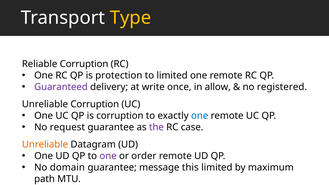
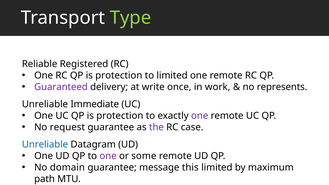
Type colour: yellow -> light green (131, 18)
Reliable Corruption: Corruption -> Registered (84, 64)
allow: allow -> work (218, 87)
registered: registered -> represents (282, 87)
Unreliable Corruption: Corruption -> Immediate (95, 104)
UC QP is corruption: corruption -> protection (120, 116)
one colour: blue -> purple (200, 116)
Unreliable colour: orange -> blue (45, 145)
order: order -> some (144, 156)
